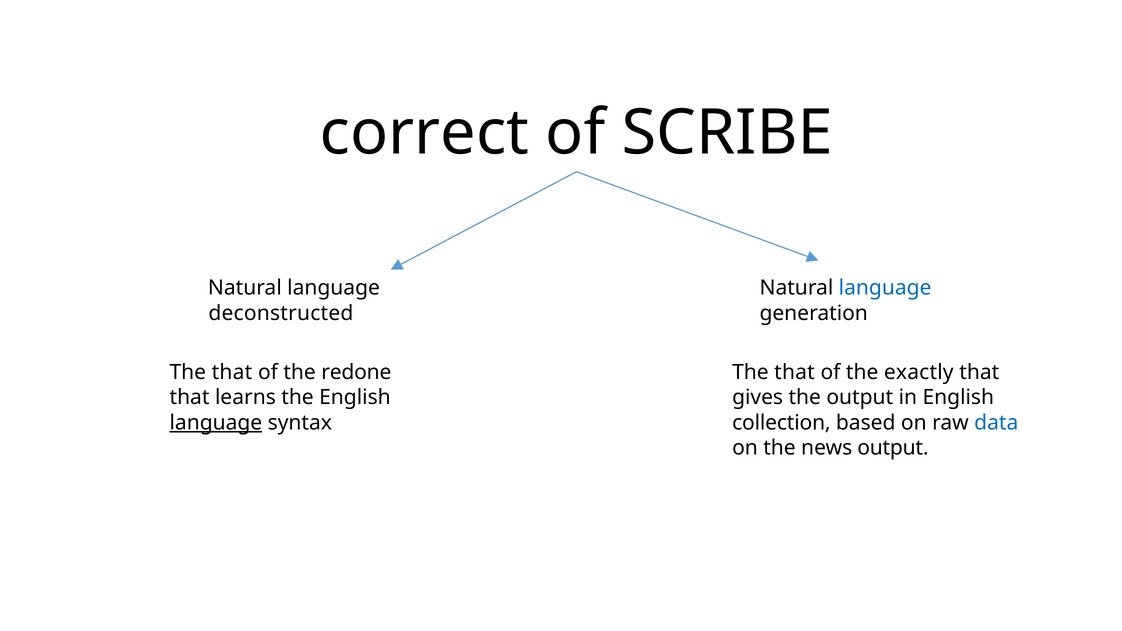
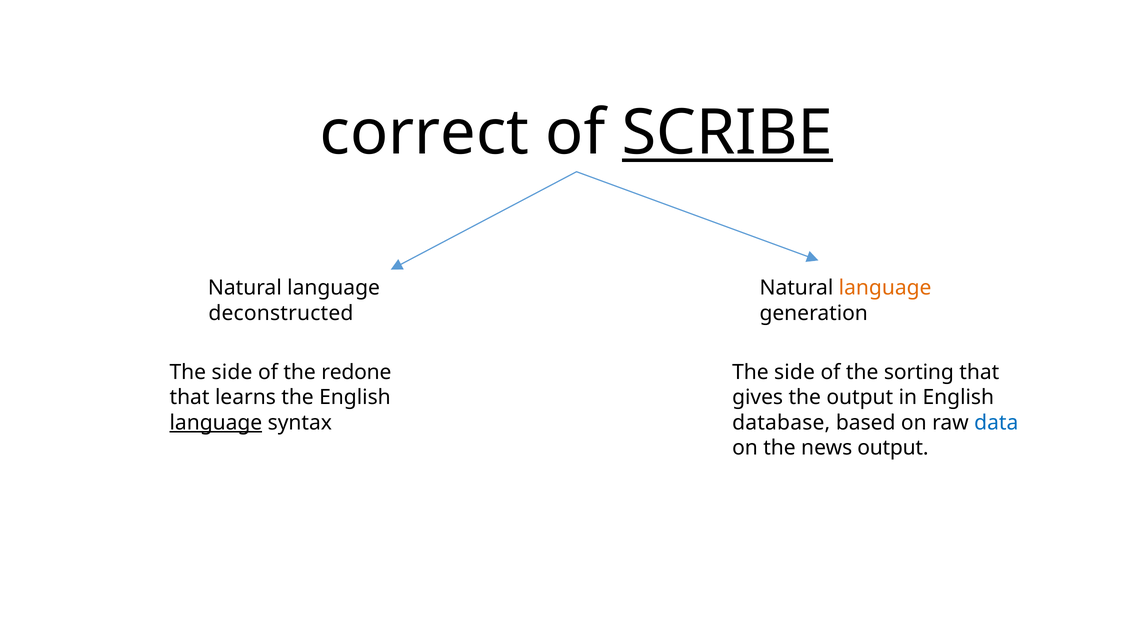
SCRIBE underline: none -> present (727, 133)
language colour: blue -> orange (885, 288)
that: that -> side (232, 372)
that: that -> side (795, 372)
exactly: exactly -> sorting (919, 372)
collection: collection -> database (781, 423)
